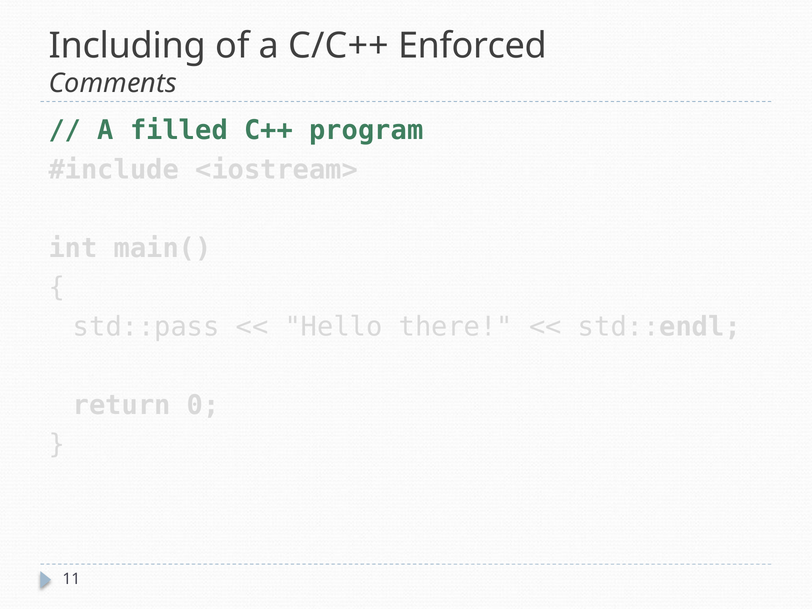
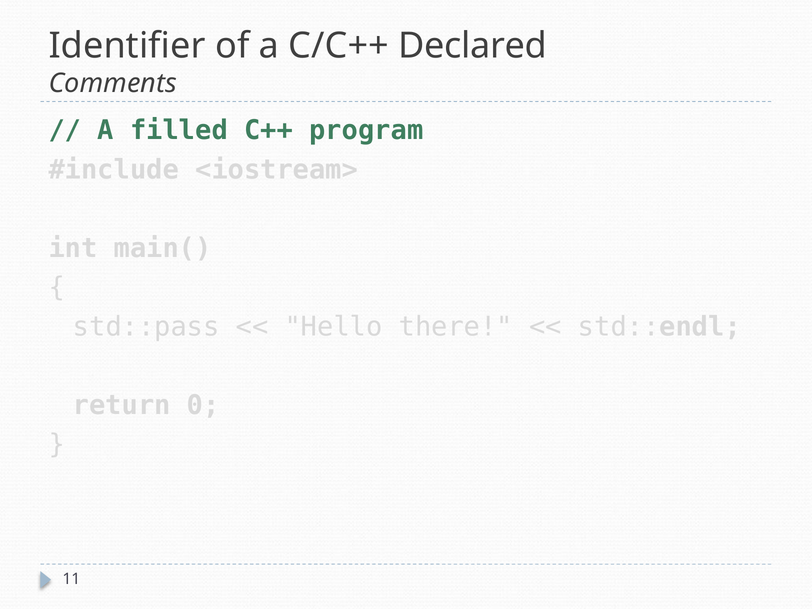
Including: Including -> Identifier (127, 46)
Enforced: Enforced -> Declared (473, 46)
